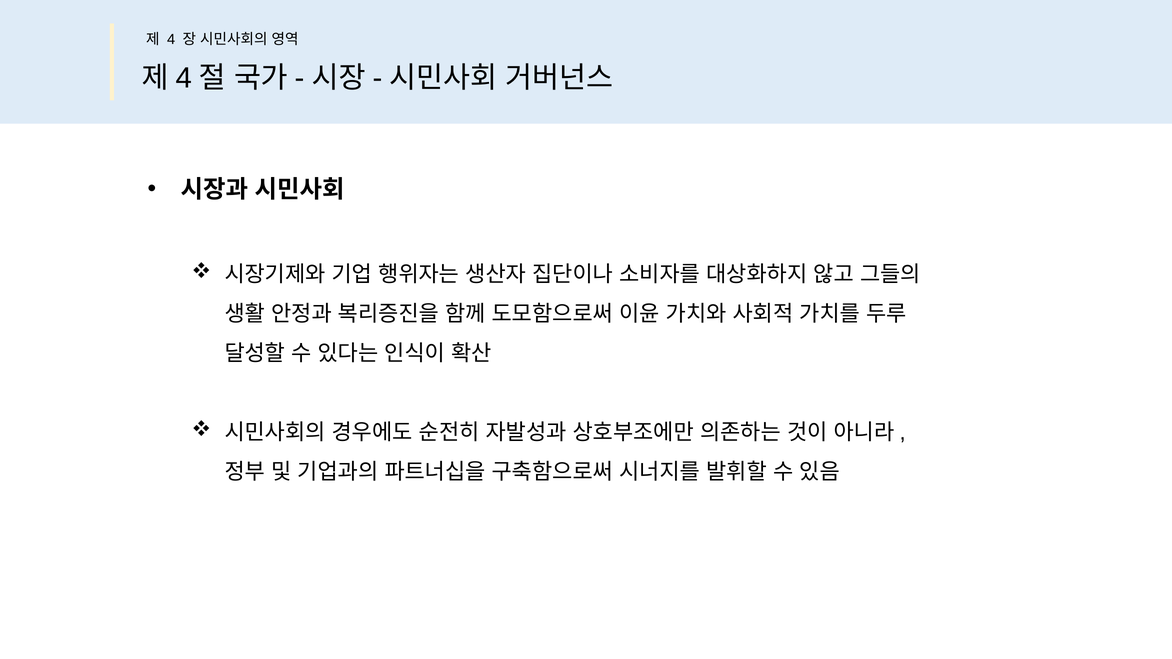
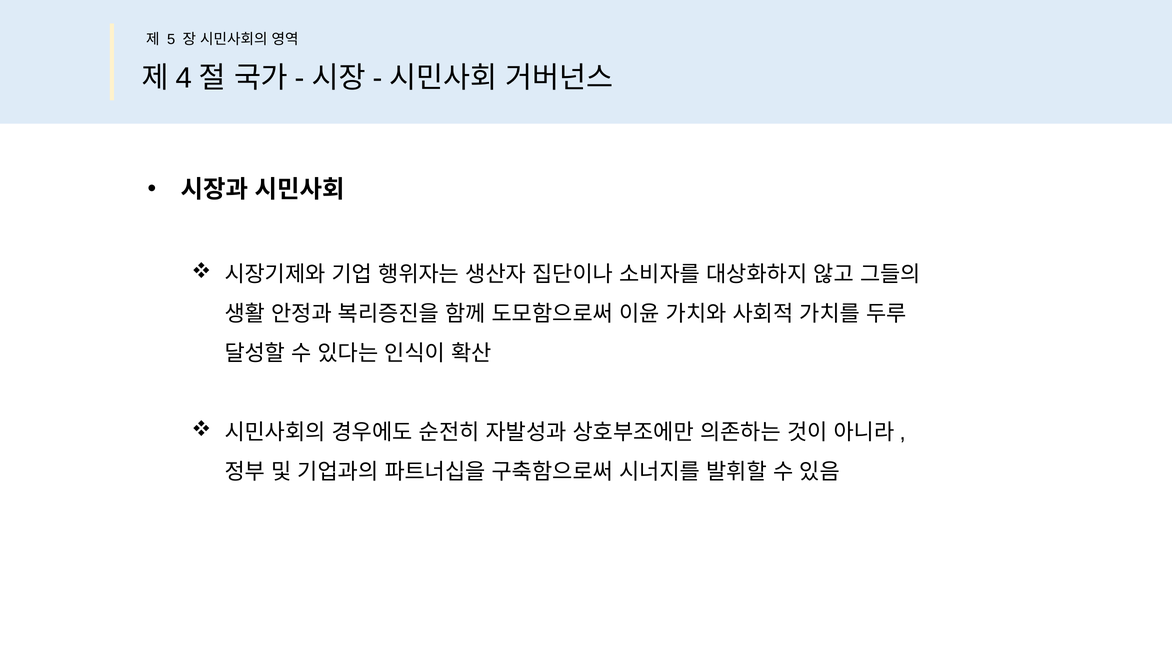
4: 4 -> 5 (171, 39)
